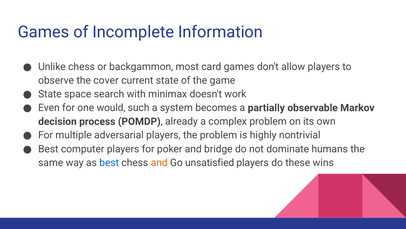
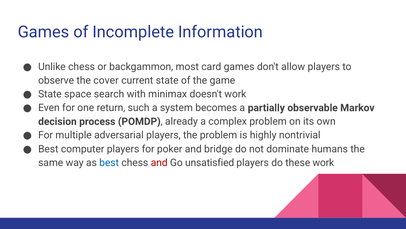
would: would -> return (111, 108)
and colour: orange -> red (159, 162)
these wins: wins -> work (323, 162)
